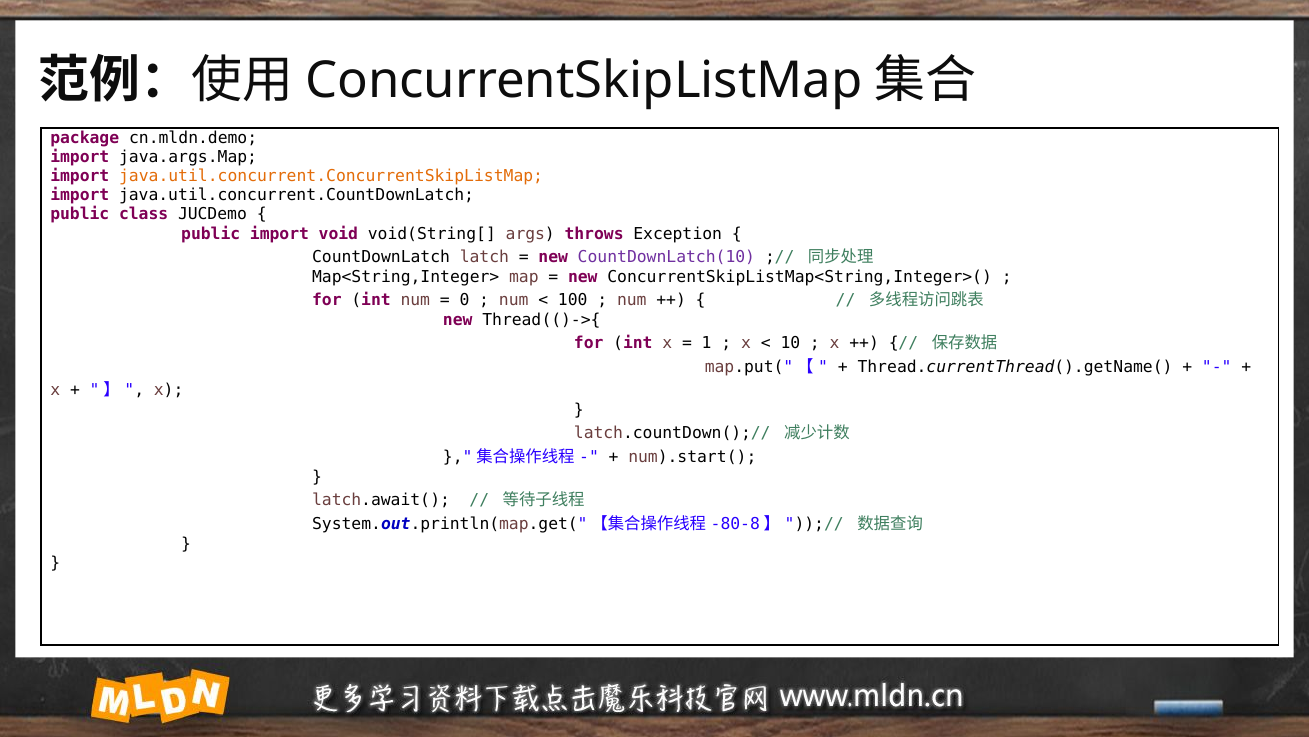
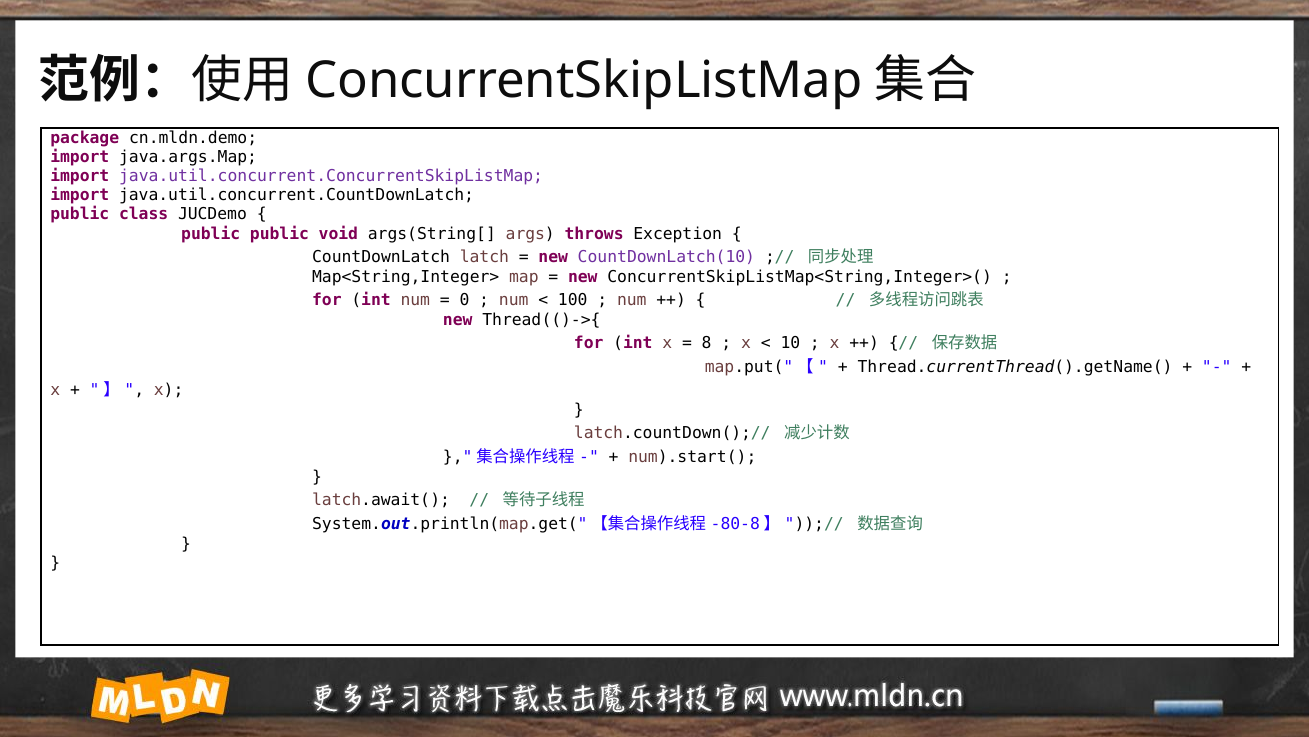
java.util.concurrent.ConcurrentSkipListMap colour: orange -> purple (331, 176)
public import: import -> public (279, 234)
void(String[: void(String[ -> args(String[ (432, 234)
1: 1 -> 8 (707, 343)
